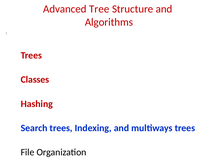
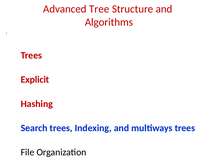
Classes: Classes -> Explicit (35, 79)
